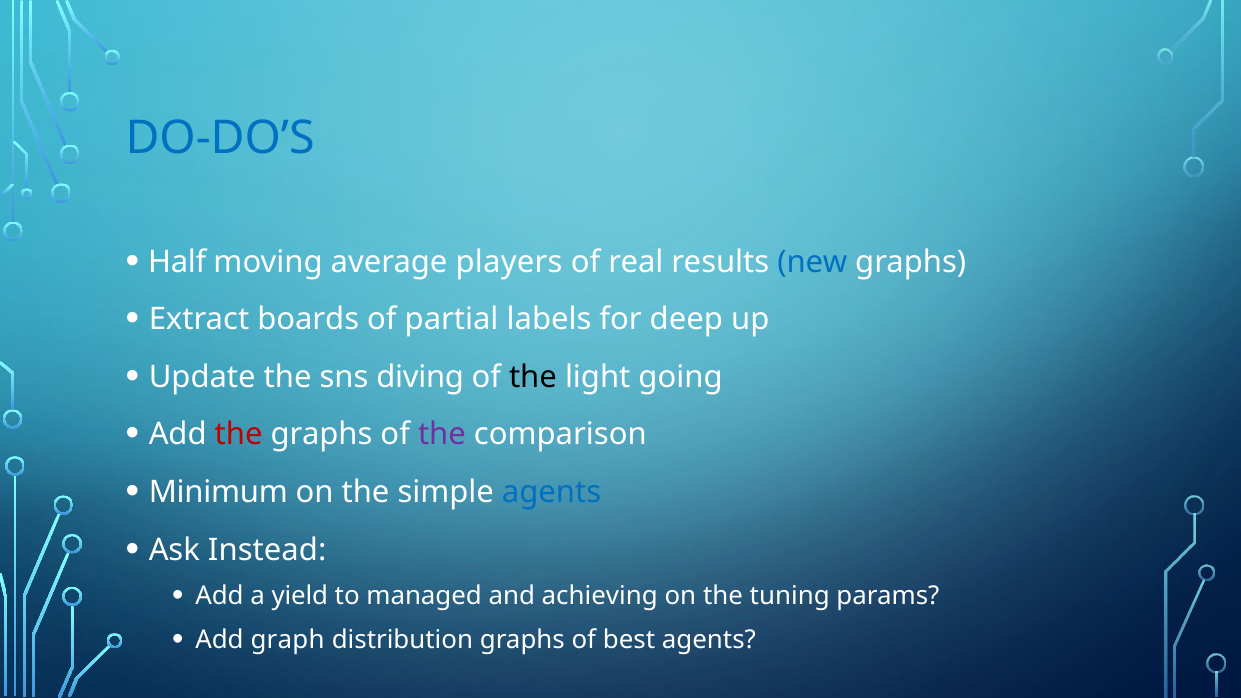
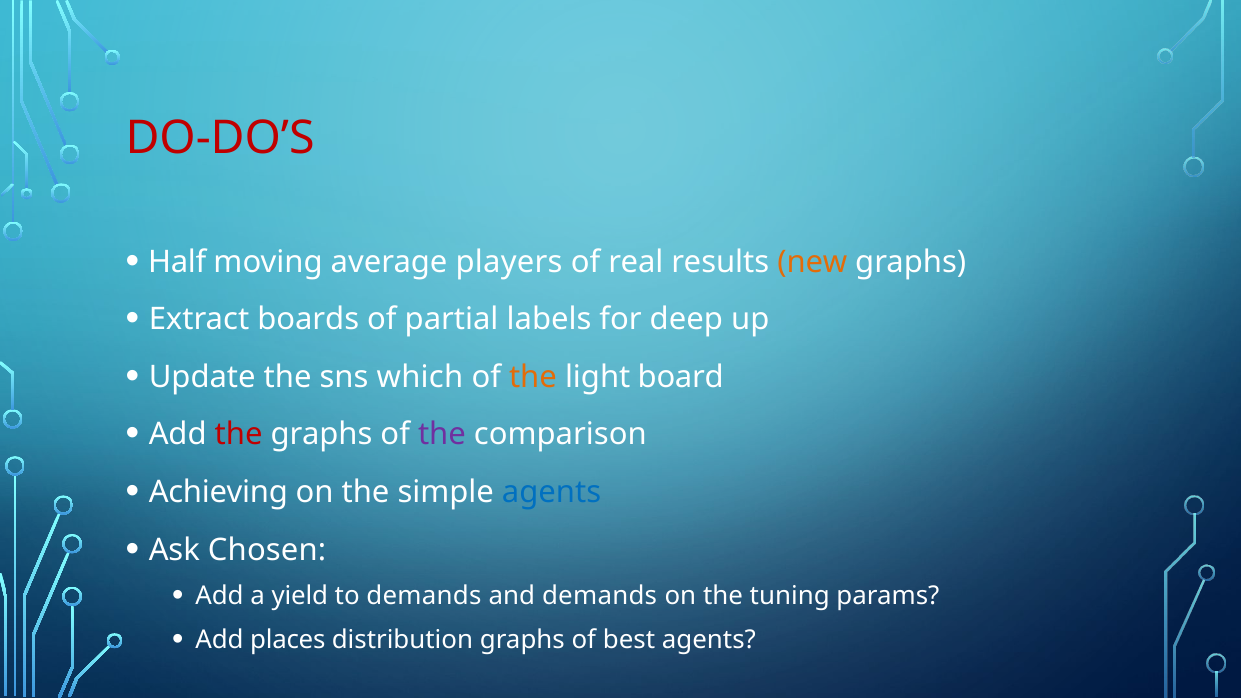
DO-DO’S colour: blue -> red (220, 138)
new colour: blue -> orange (812, 262)
diving: diving -> which (420, 377)
the colour: black -> orange (533, 377)
going: going -> board (681, 377)
Minimum: Minimum -> Achieving (218, 492)
Instead: Instead -> Chosen (267, 550)
to managed: managed -> demands (424, 596)
and achieving: achieving -> demands (600, 596)
graph: graph -> places (288, 640)
